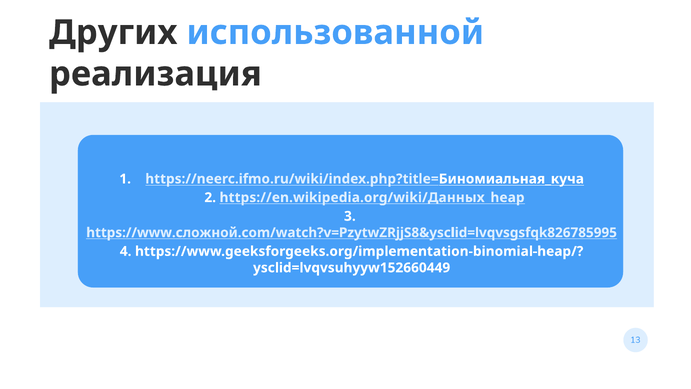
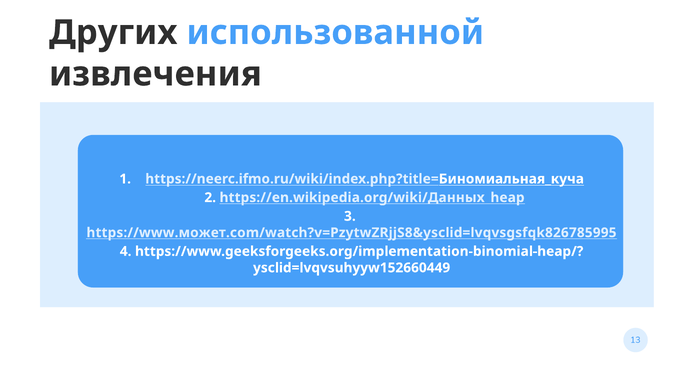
реализация: реализация -> извлечения (155, 74)
https://www.сложной.com/watch?v=PzytwZRjjS8&ysclid=lvqvsgsfqk826785995: https://www.сложной.com/watch?v=PzytwZRjjS8&ysclid=lvqvsgsfqk826785995 -> https://www.может.com/watch?v=PzytwZRjjS8&ysclid=lvqvsgsfqk826785995 (351, 232)
